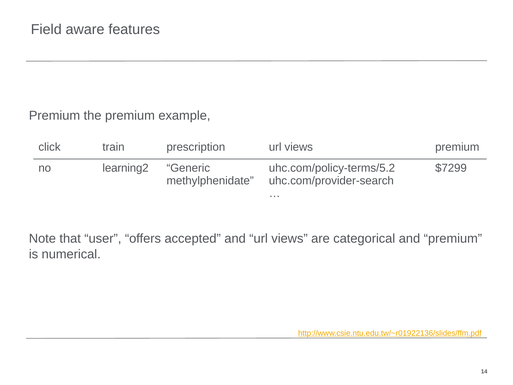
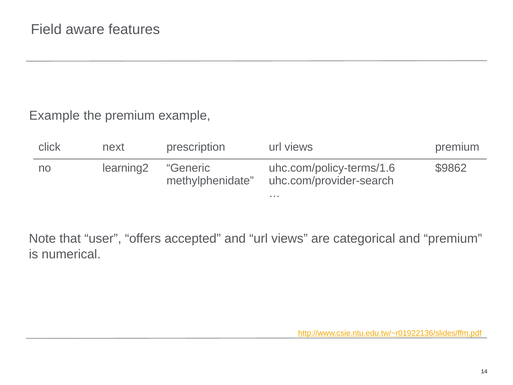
Premium: Premium -> Example (54, 115)
train: train -> next (113, 147)
uhc.com/policy-terms/5.2: uhc.com/policy-terms/5.2 -> uhc.com/policy-terms/1.6 (332, 168)
$7299: $7299 -> $9862 (451, 168)
